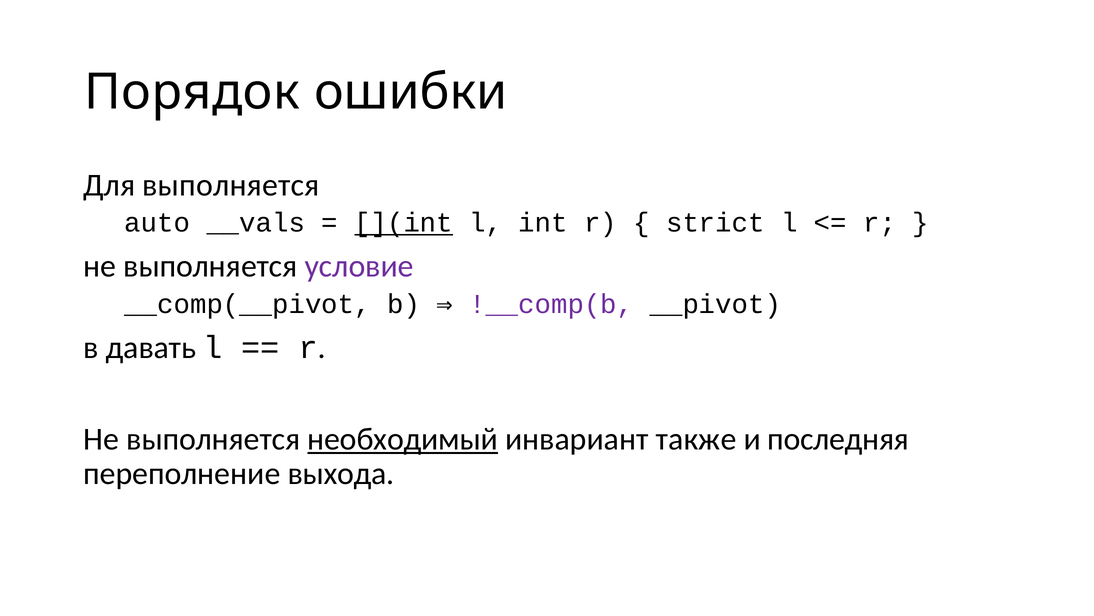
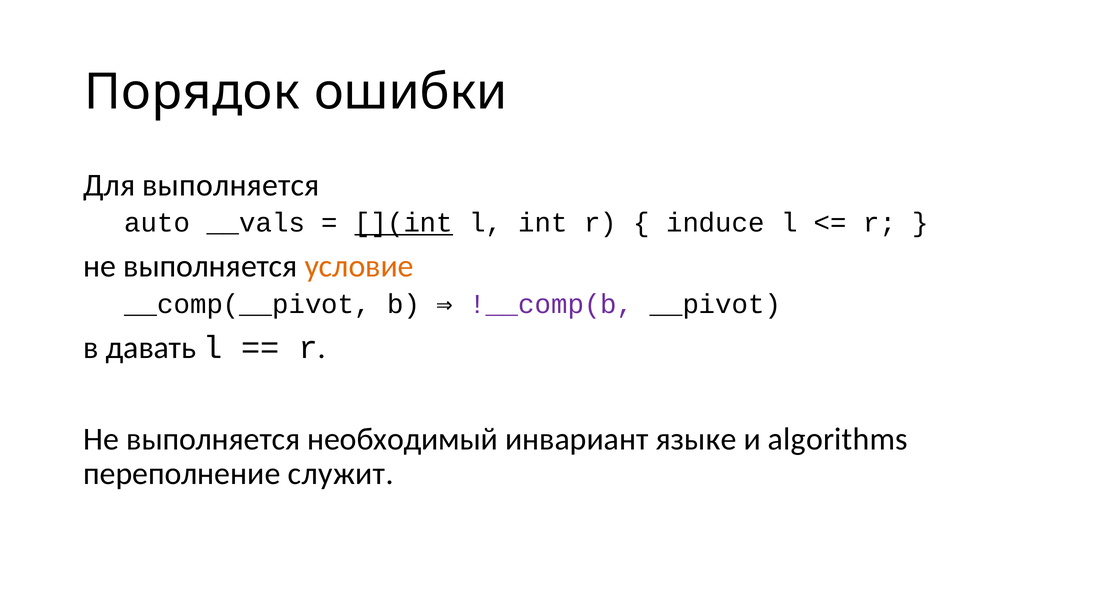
strict: strict -> induce (715, 223)
условие colour: purple -> orange (359, 266)
необходимый underline: present -> none (403, 439)
также: также -> языке (696, 439)
последняя: последняя -> algorithms (838, 439)
выхода: выхода -> служит (341, 473)
